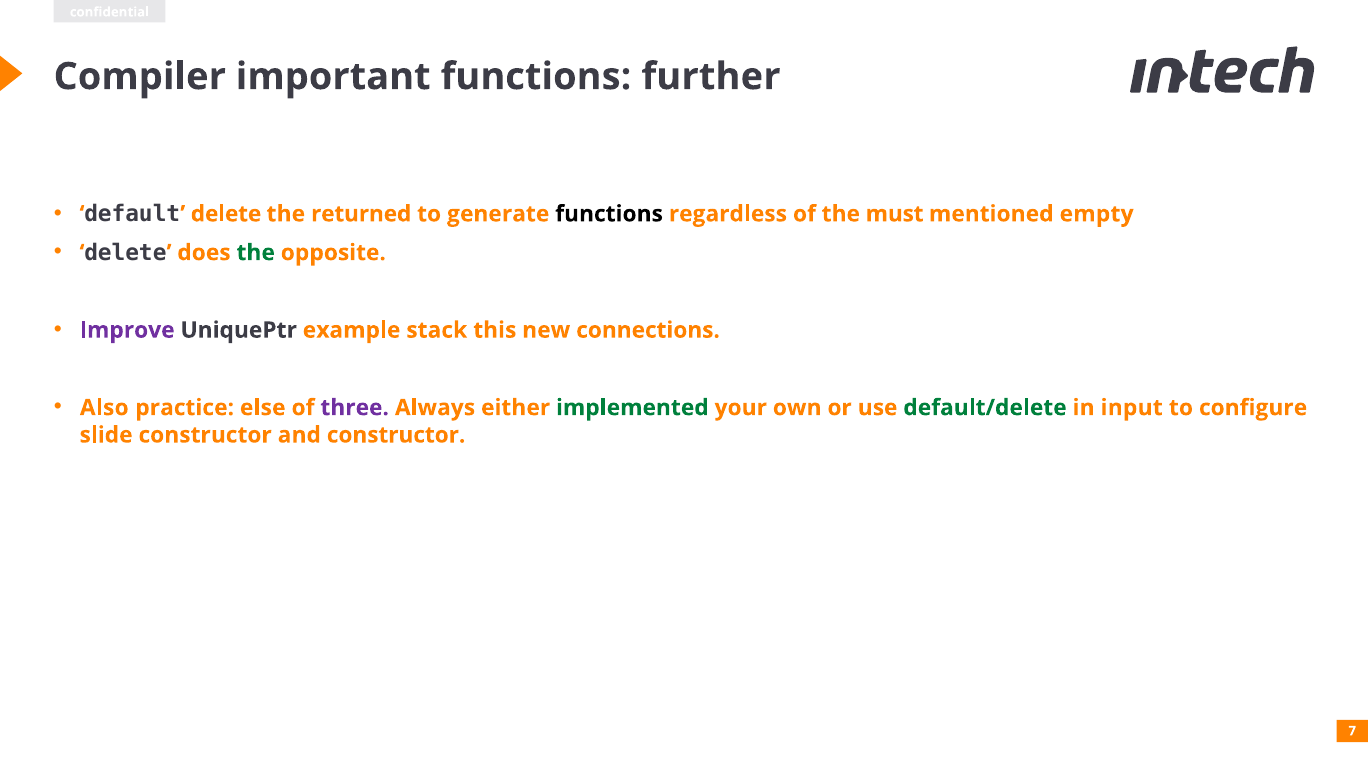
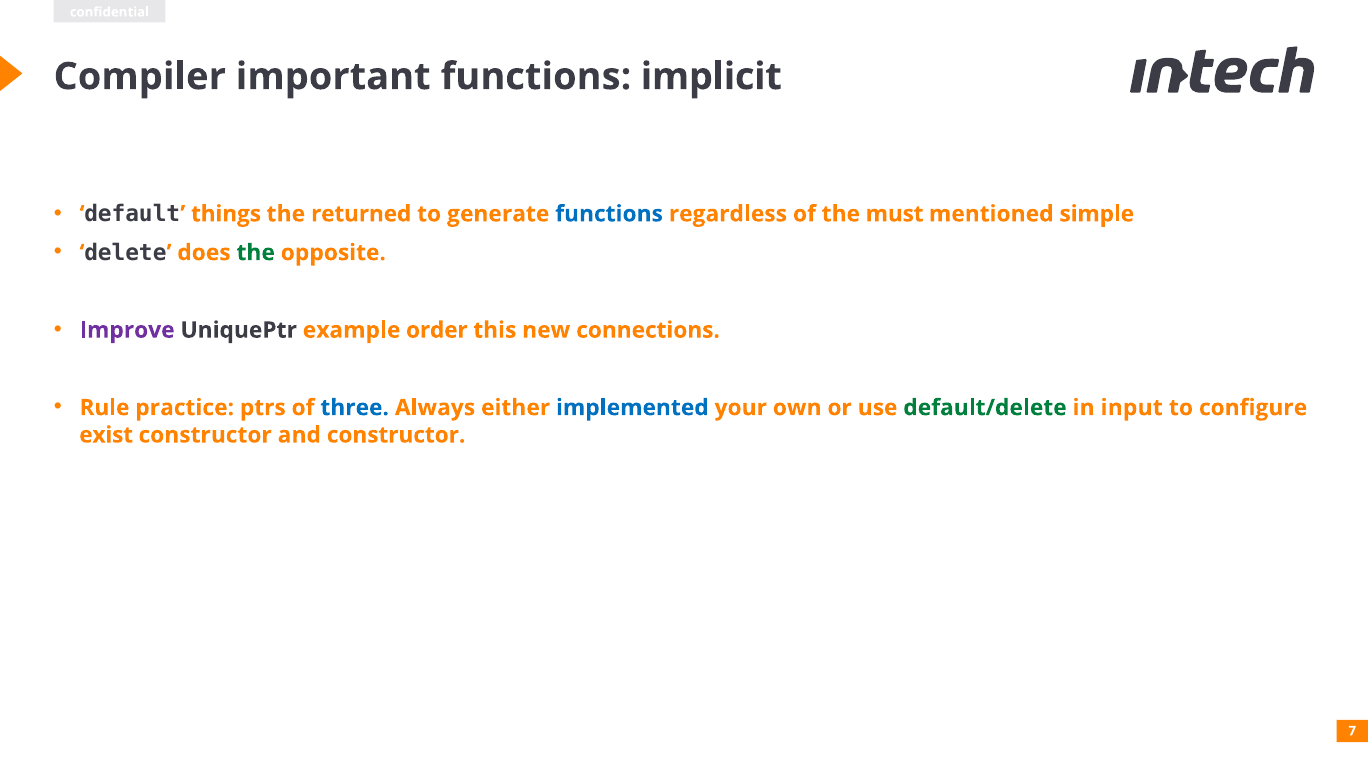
further: further -> implicit (711, 77)
default delete: delete -> things (226, 214)
functions colour: black -> blue (609, 214)
empty: empty -> simple (1097, 214)
stack: stack -> order (437, 330)
Also: Also -> Rule (104, 408)
else: else -> ptrs (263, 408)
three colour: purple -> blue (355, 408)
implemented colour: green -> blue (632, 408)
slide: slide -> exist (106, 435)
